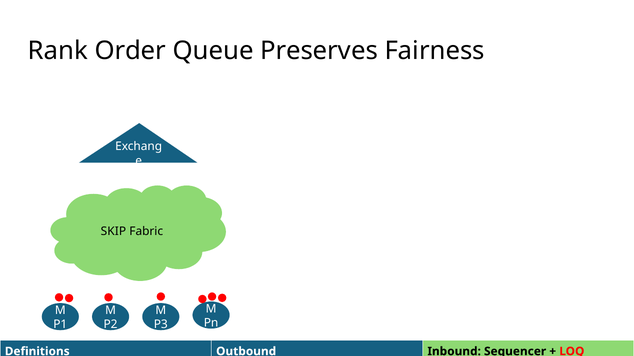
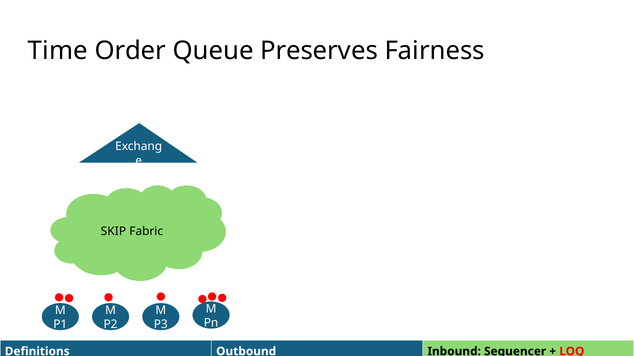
Rank: Rank -> Time (58, 51)
